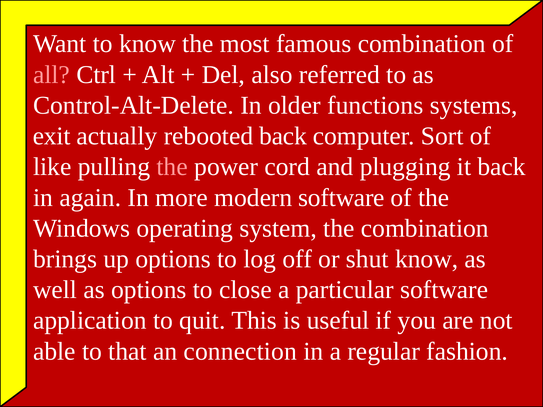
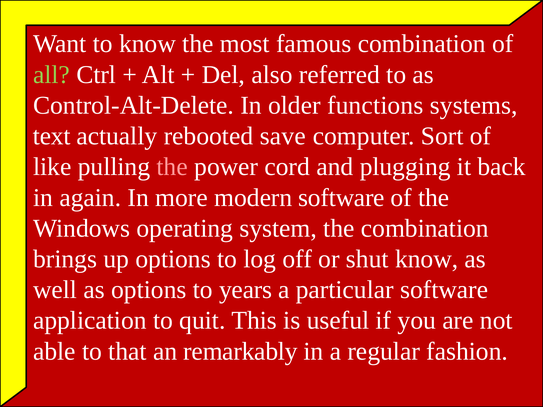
all colour: pink -> light green (52, 75)
exit: exit -> text (52, 136)
rebooted back: back -> save (283, 136)
close: close -> years (246, 290)
connection: connection -> remarkably (240, 352)
